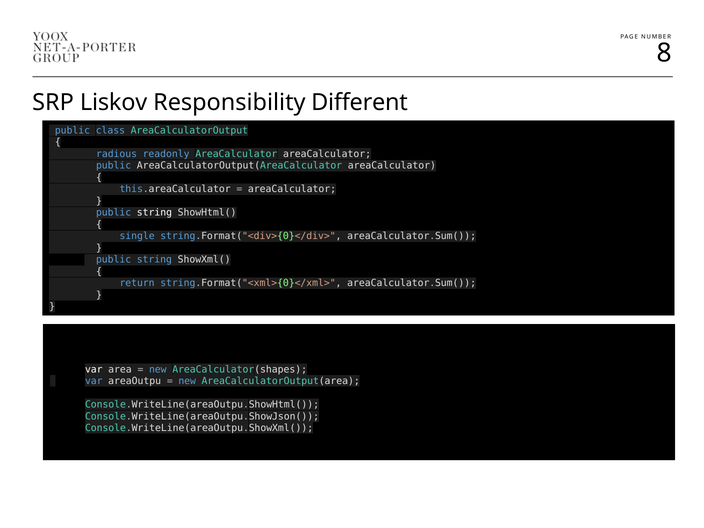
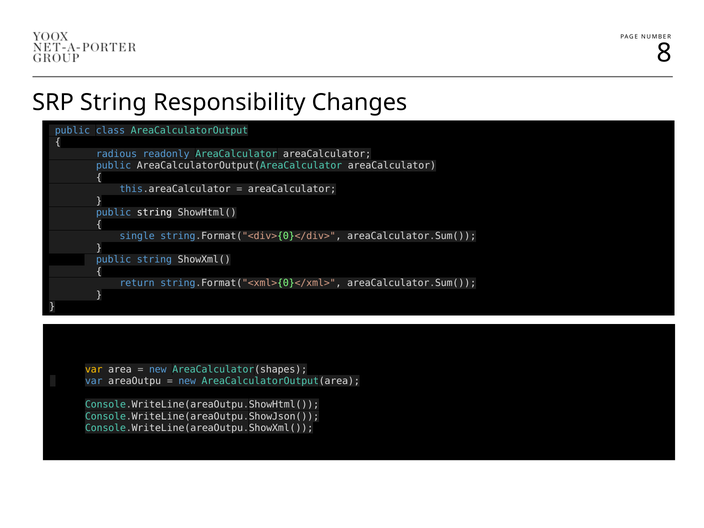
SRP Liskov: Liskov -> String (113, 102)
Different: Different -> Changes (359, 102)
var colour: white -> yellow (94, 369)
